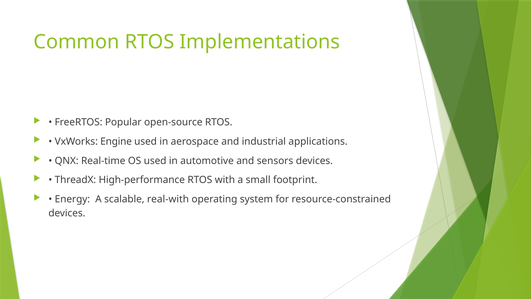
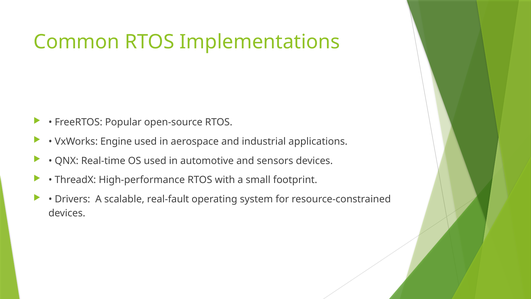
Energy: Energy -> Drivers (72, 199)
real-with: real-with -> real-fault (168, 199)
